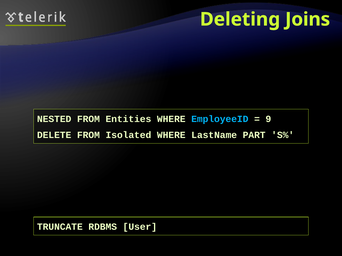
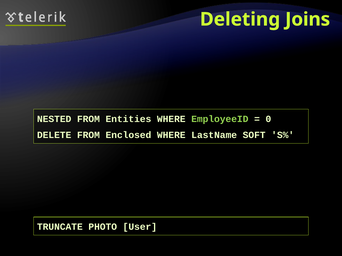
EmployeeID colour: light blue -> light green (220, 119)
9: 9 -> 0 (268, 119)
Isolated: Isolated -> Enclosed (128, 135)
PART: PART -> SOFT (254, 135)
RDBMS: RDBMS -> PHOTO (103, 227)
